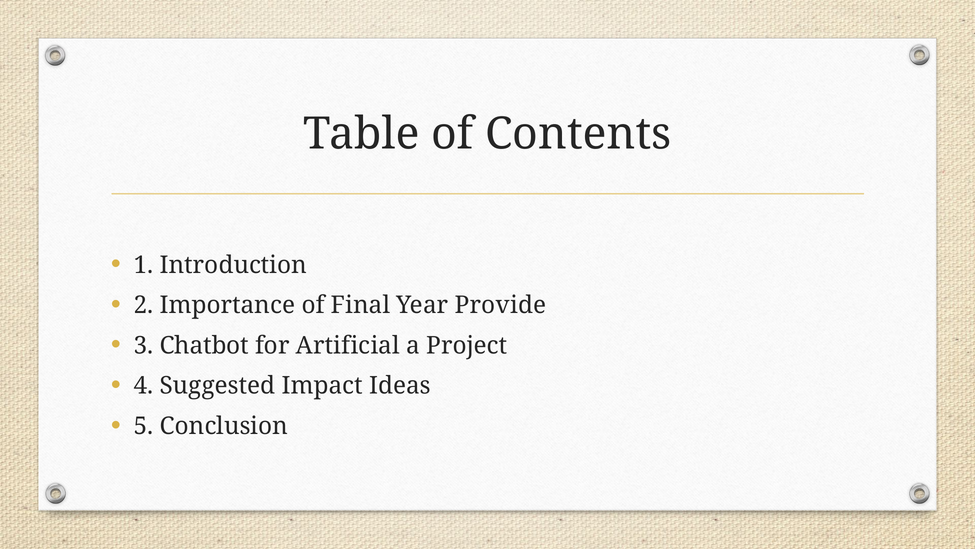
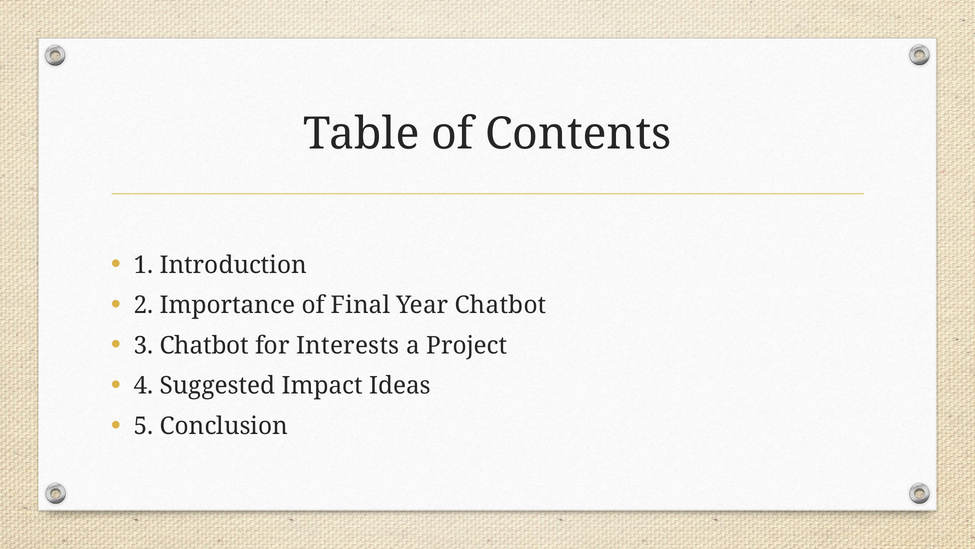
Year Provide: Provide -> Chatbot (501, 305)
Artificial: Artificial -> Interests (348, 345)
